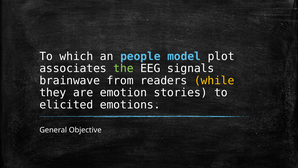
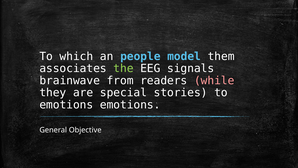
plot: plot -> them (221, 56)
while colour: yellow -> pink (214, 80)
emotion: emotion -> special (123, 92)
elicited: elicited -> emotions (66, 105)
